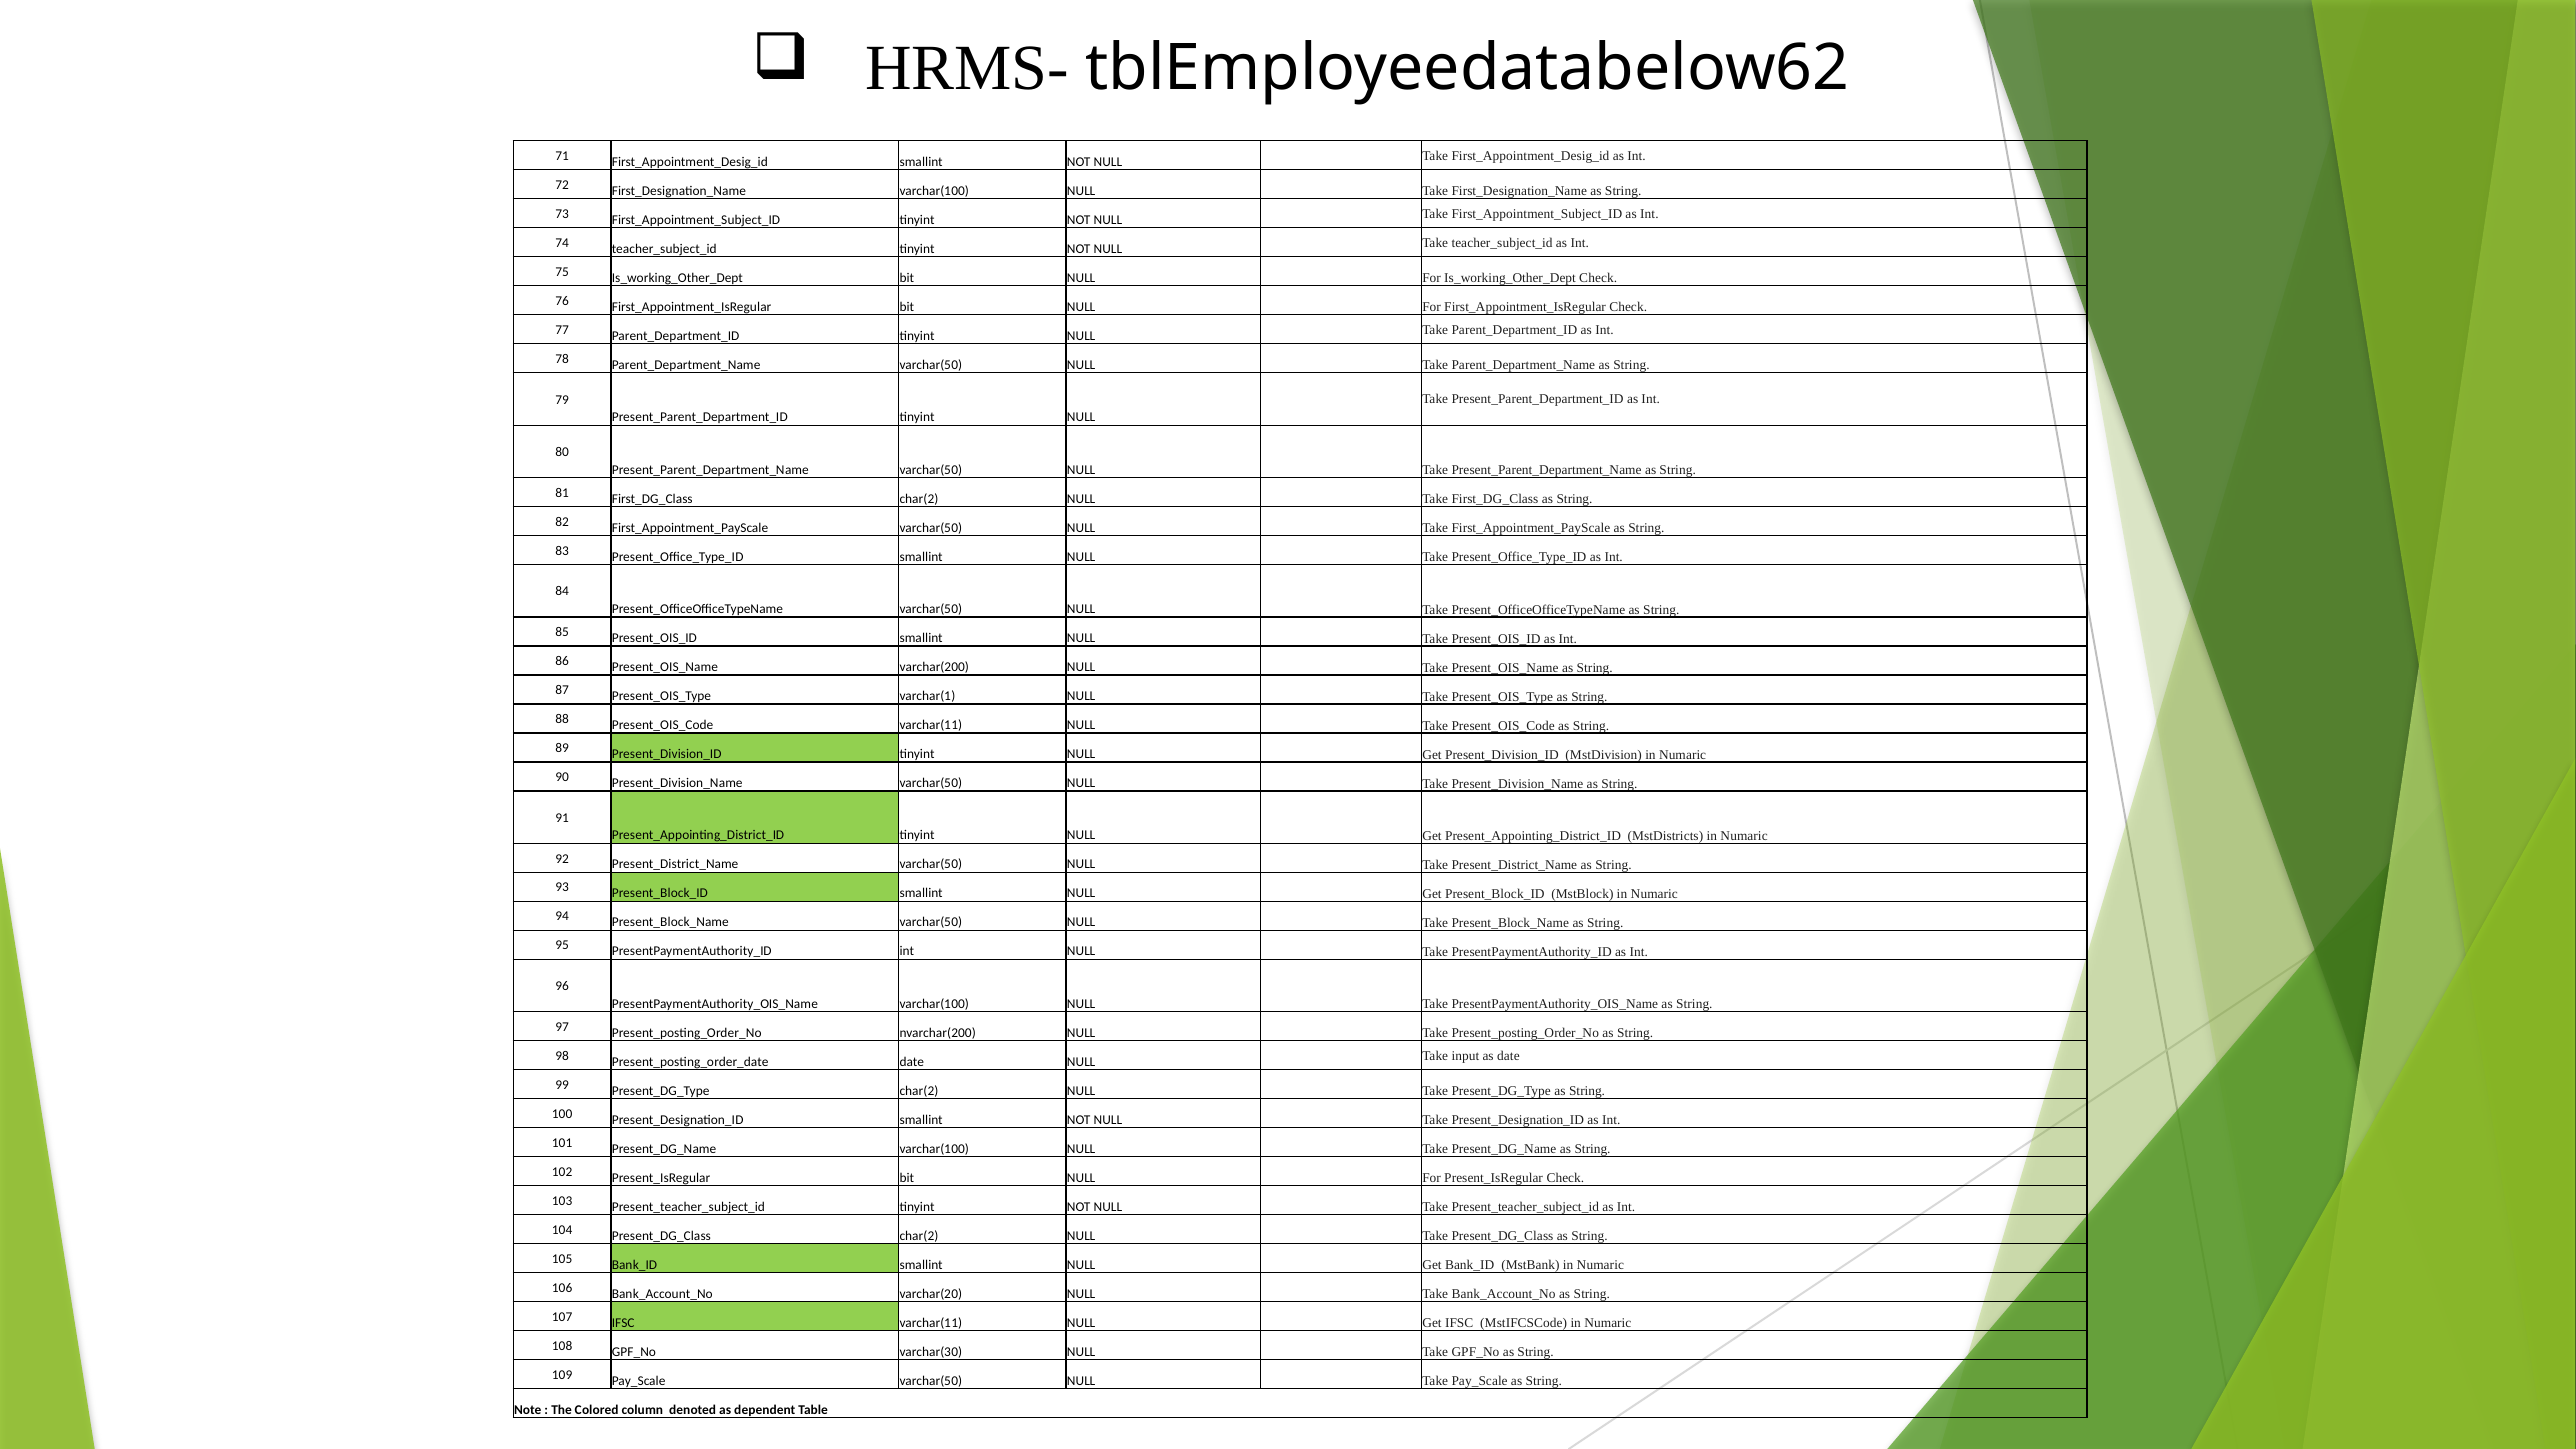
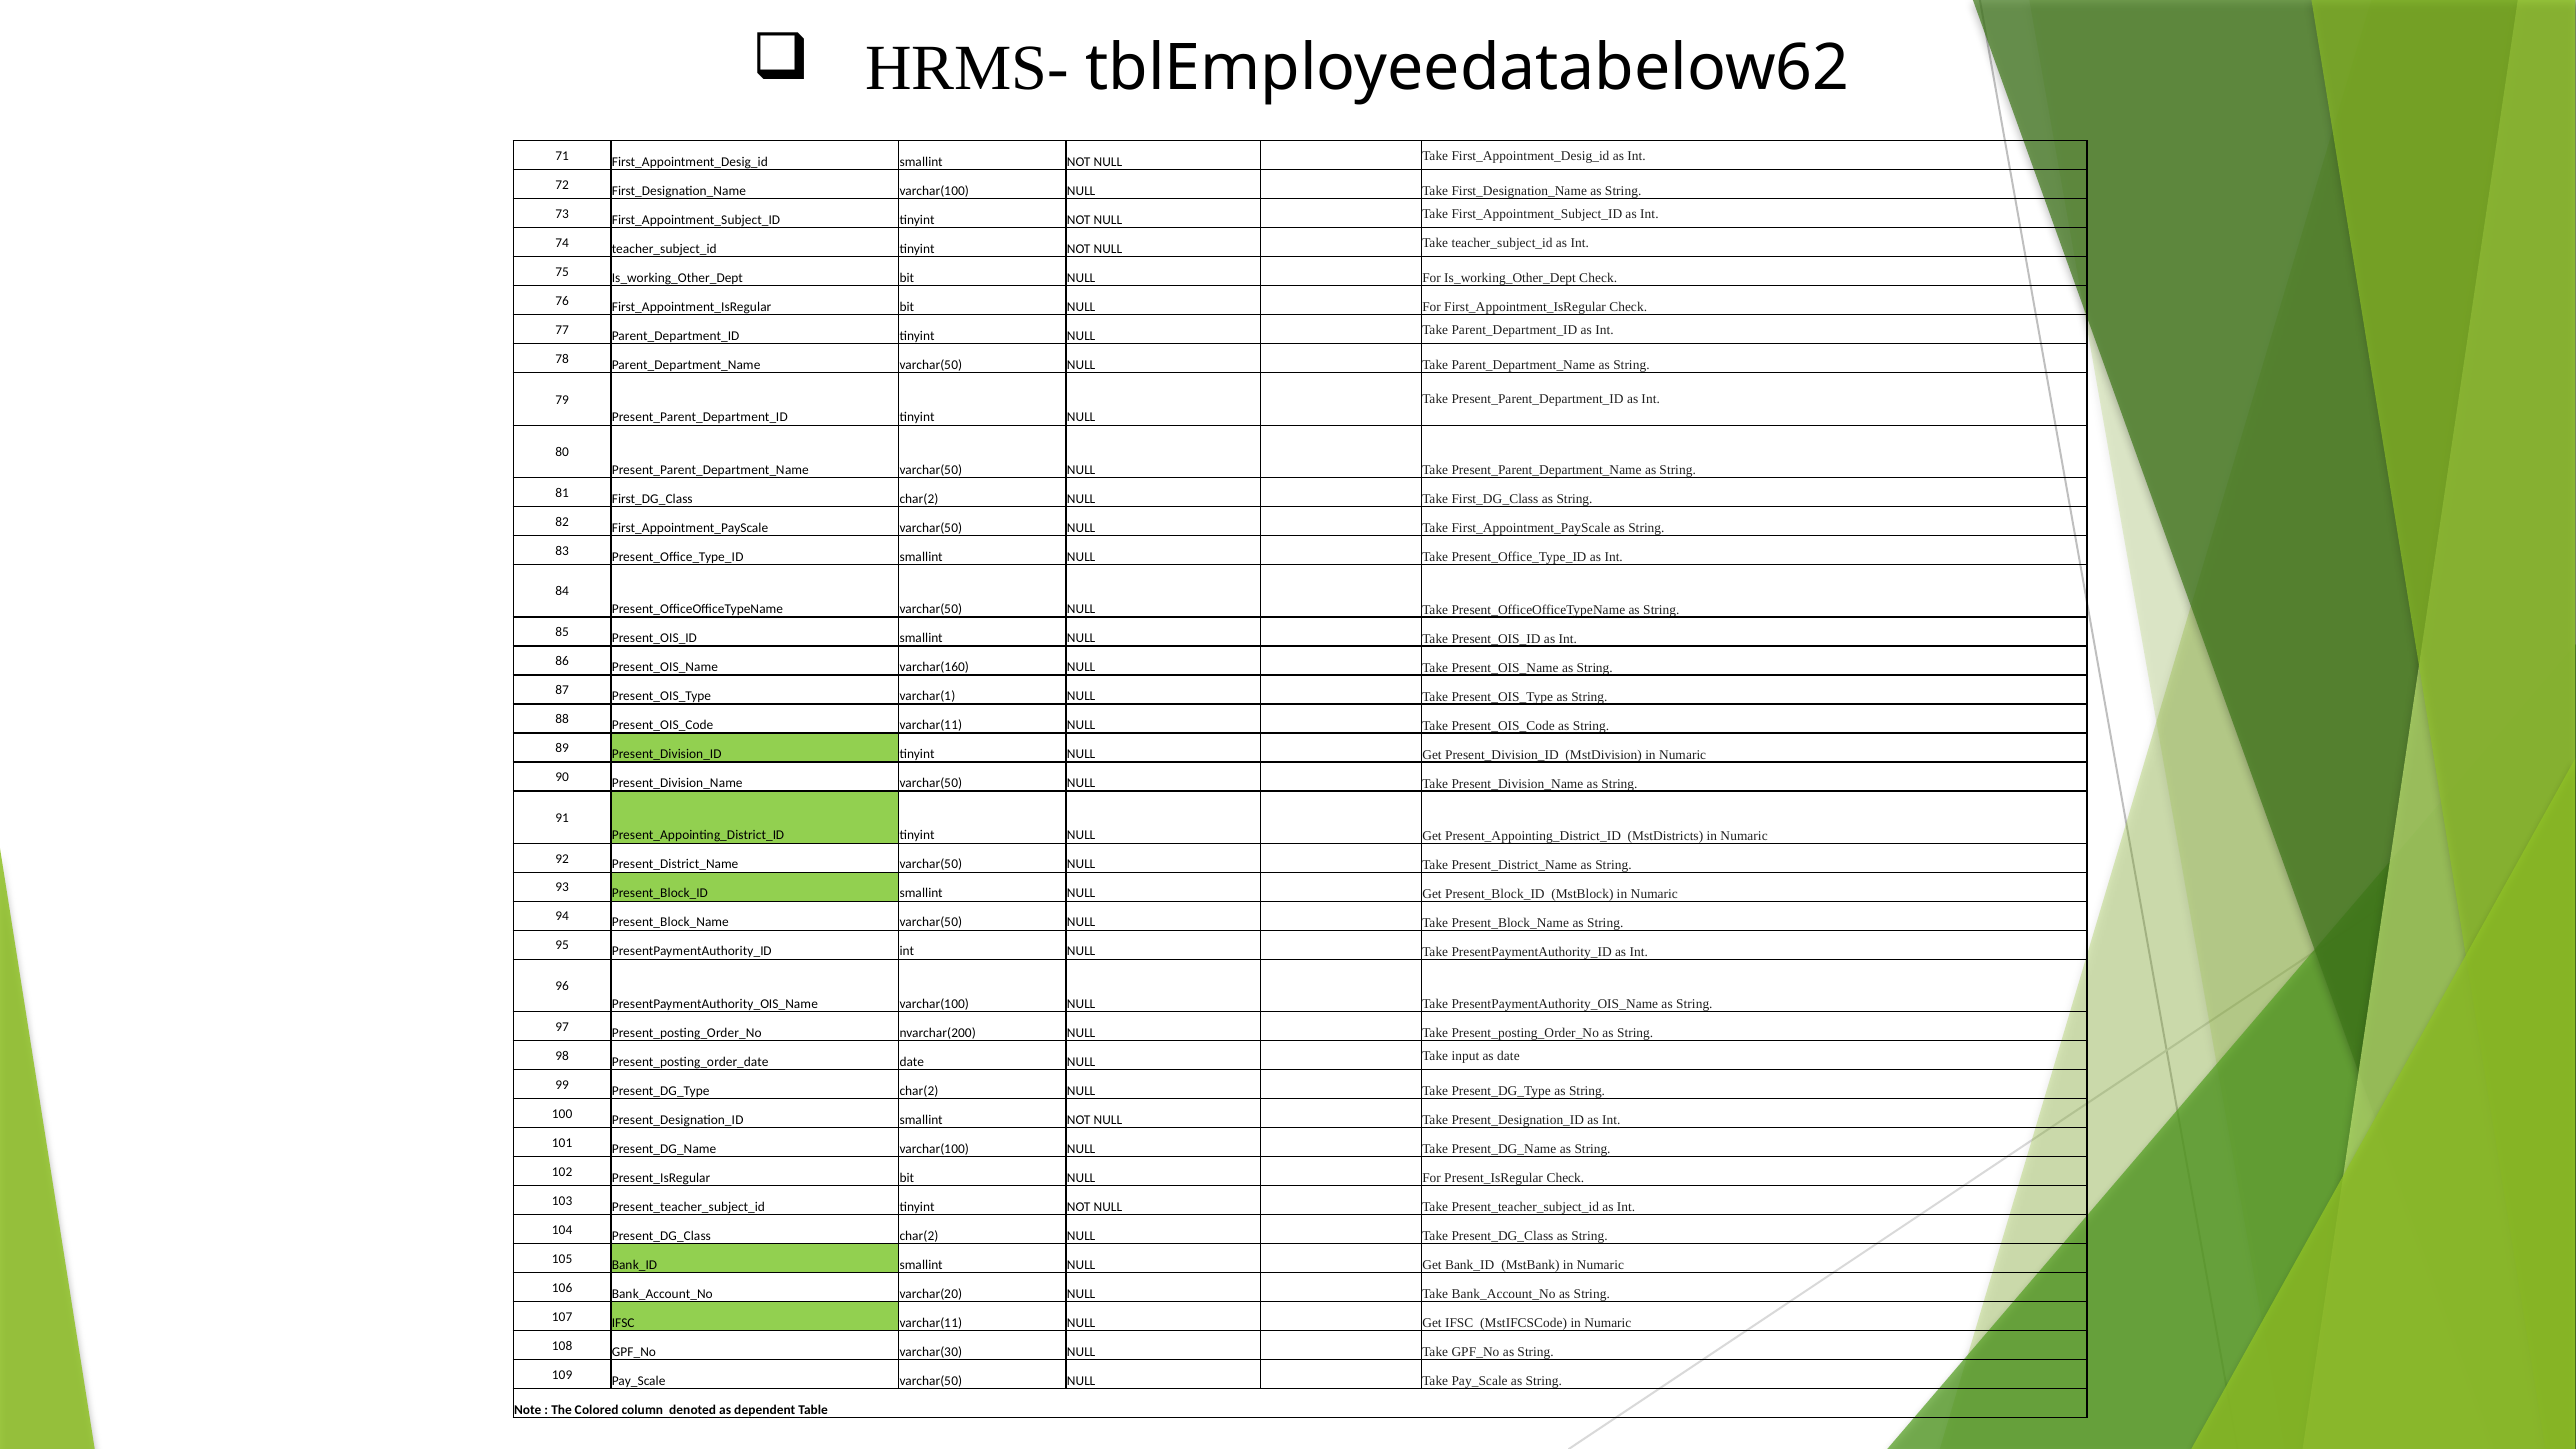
varchar(200: varchar(200 -> varchar(160 (934, 667)
